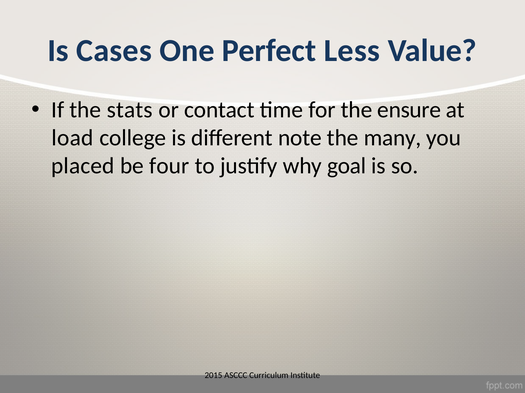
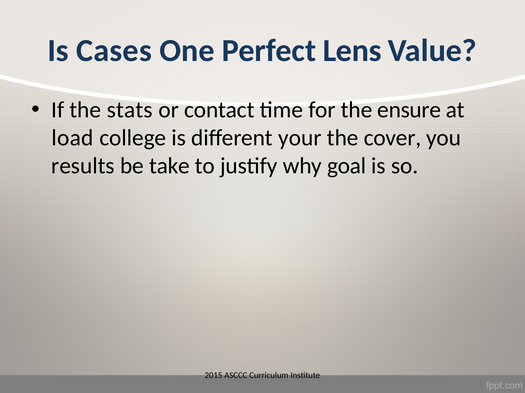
Less: Less -> Lens (352, 51)
note: note -> your (300, 138)
many: many -> cover (392, 138)
placed: placed -> results (83, 166)
four: four -> take (169, 166)
